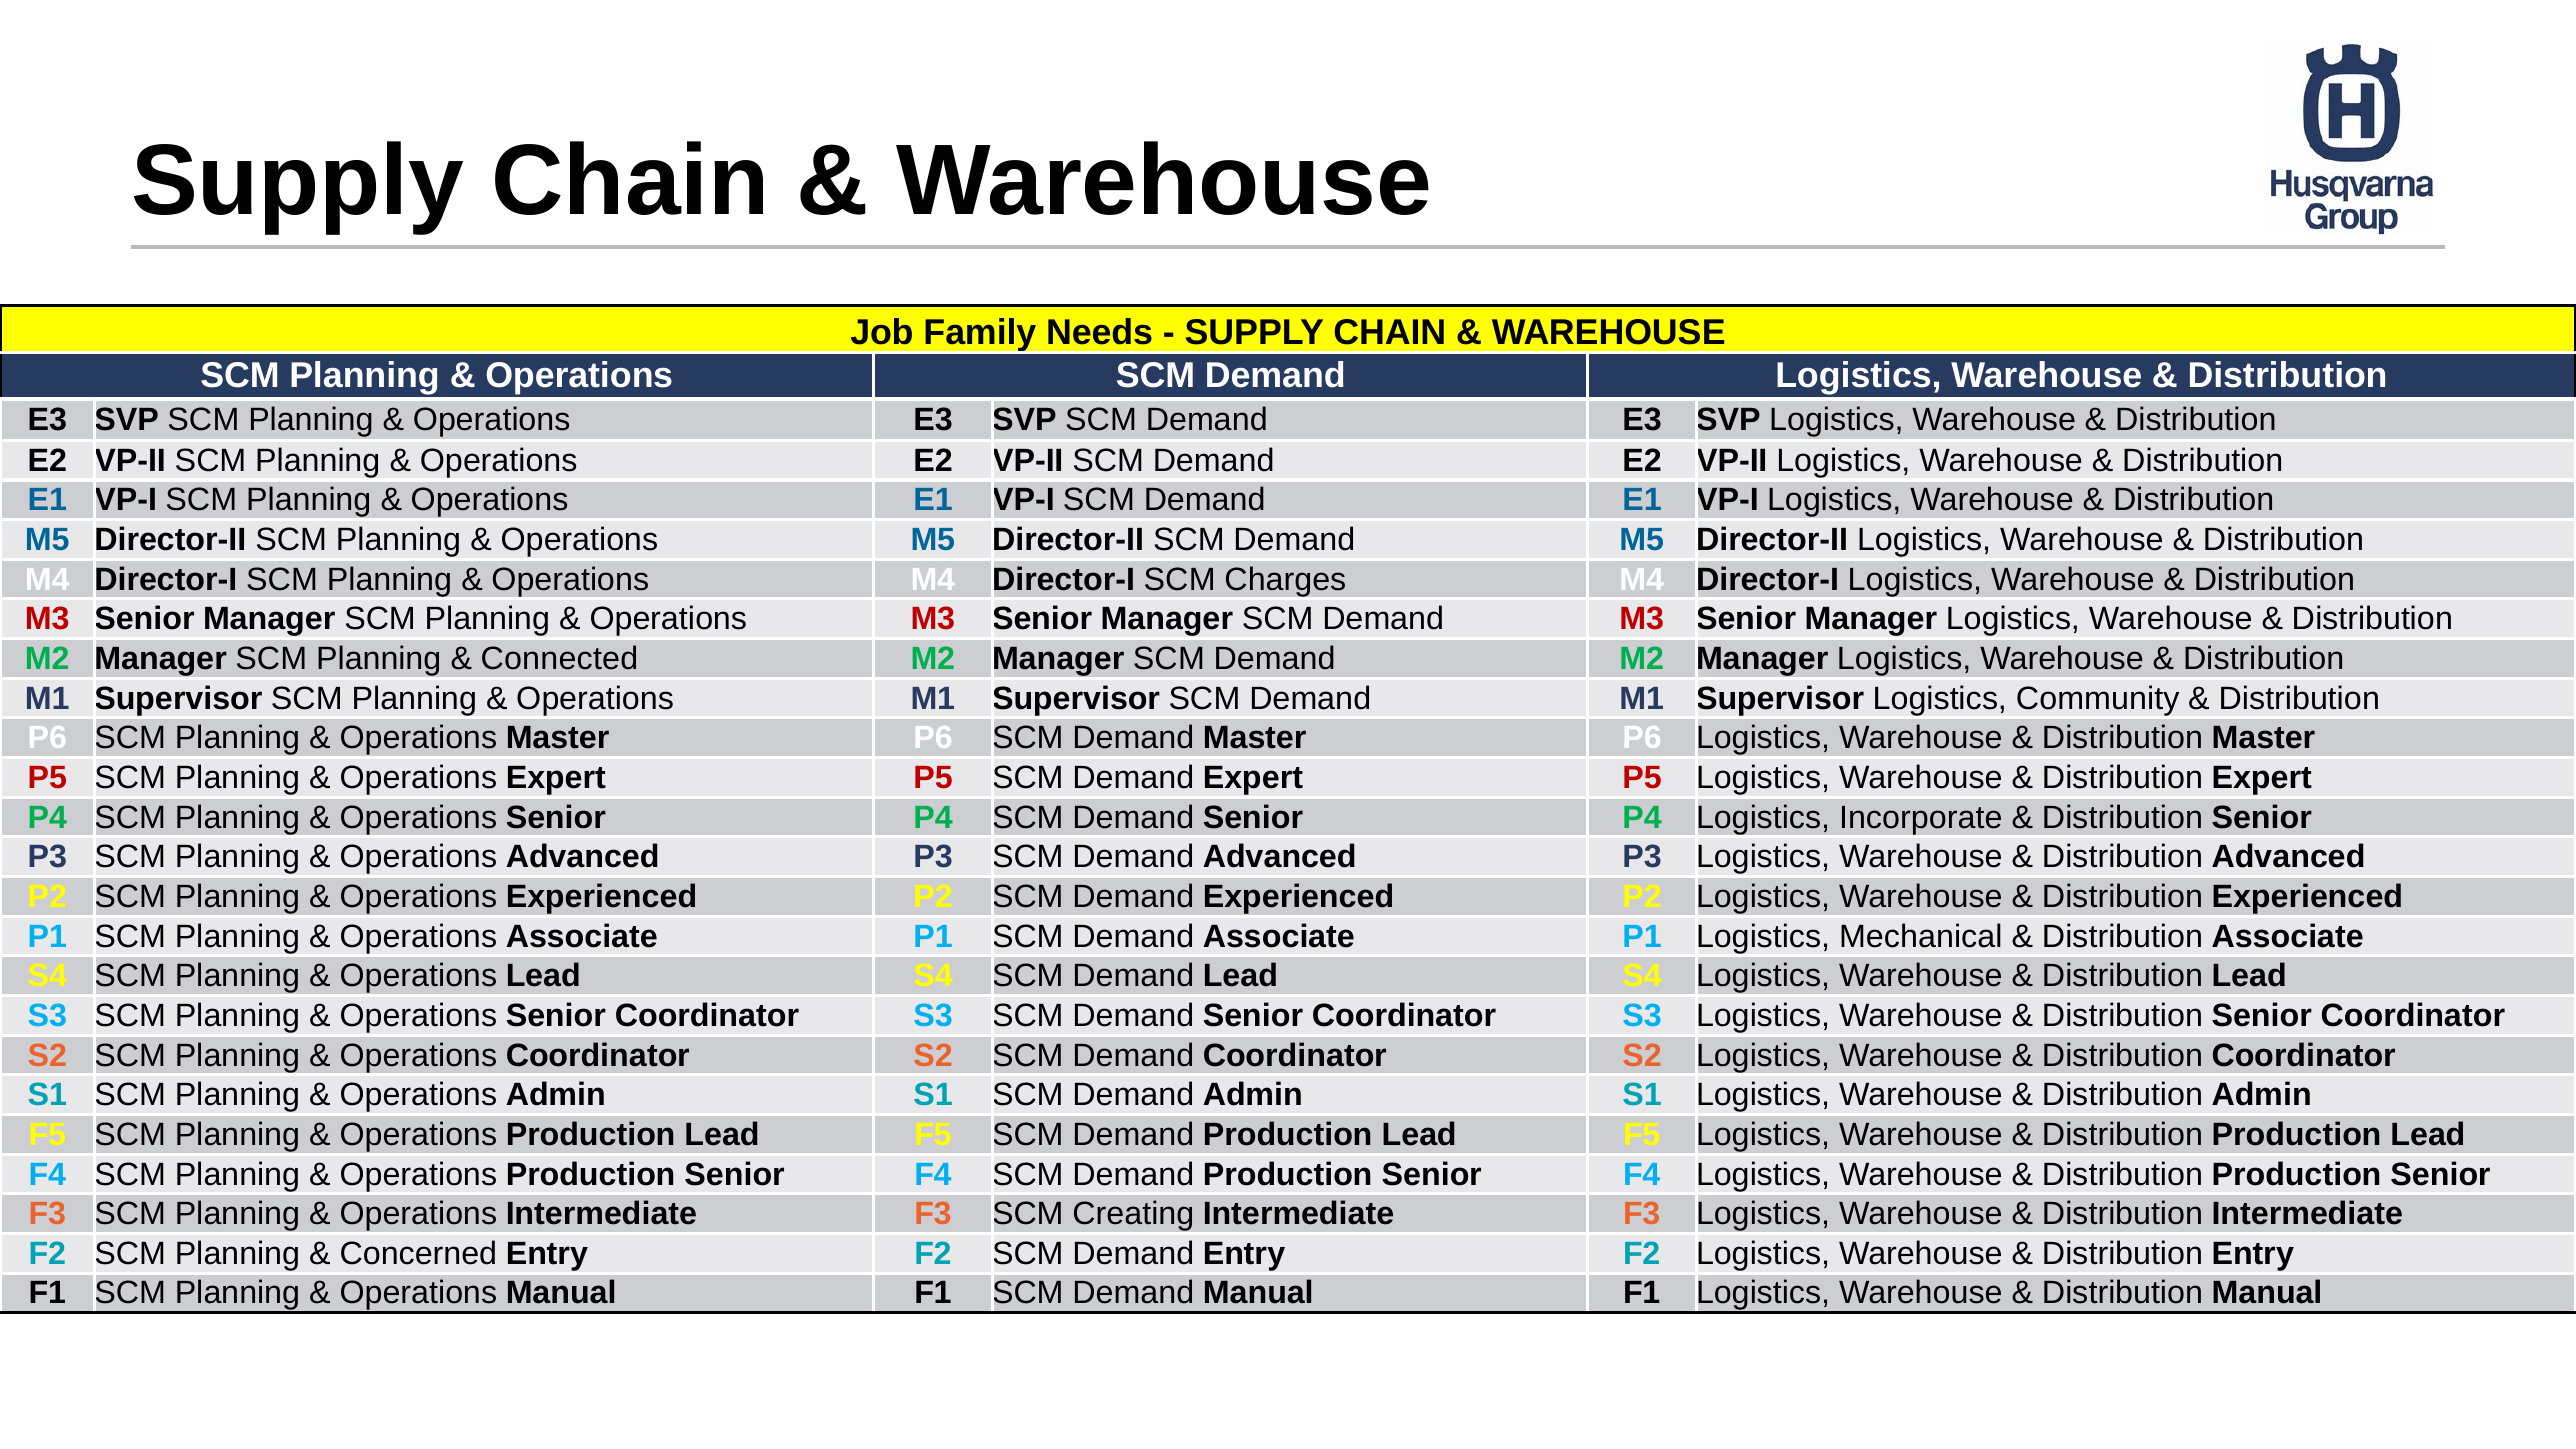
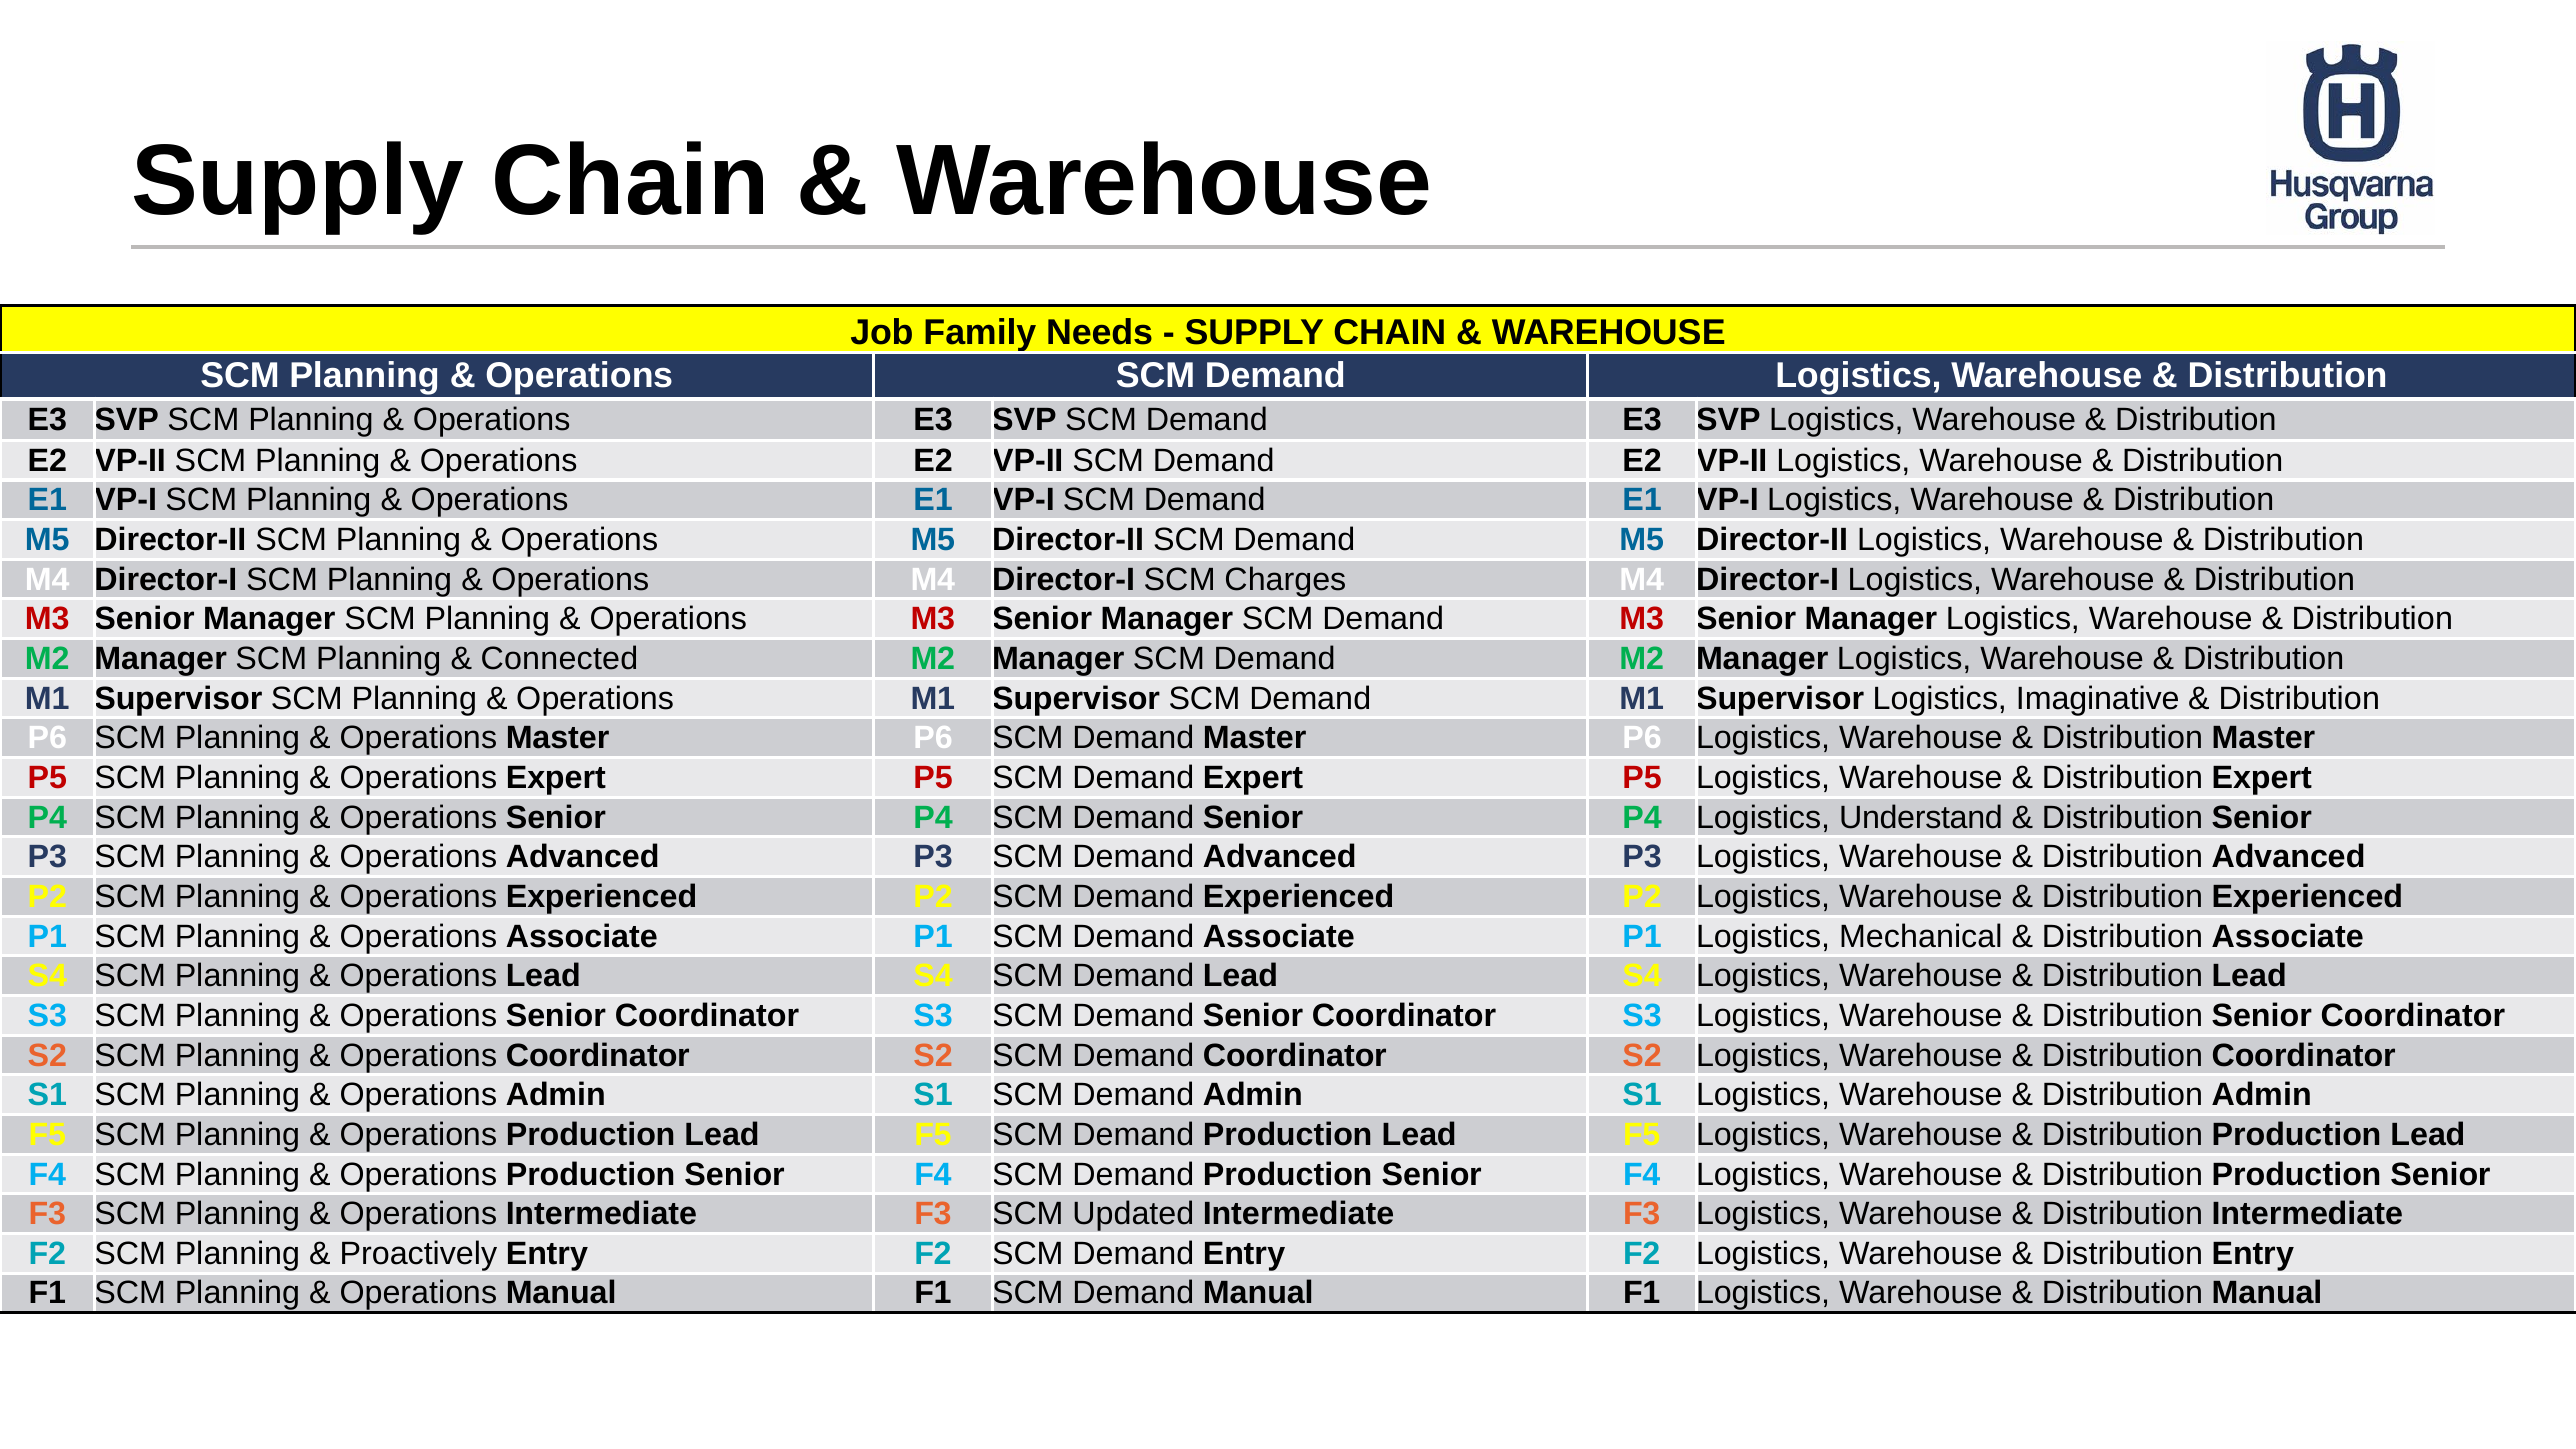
Community: Community -> Imaginative (2098, 699)
Incorporate: Incorporate -> Understand (1921, 818)
Creating: Creating -> Updated (1133, 1214)
Concerned: Concerned -> Proactively (418, 1254)
